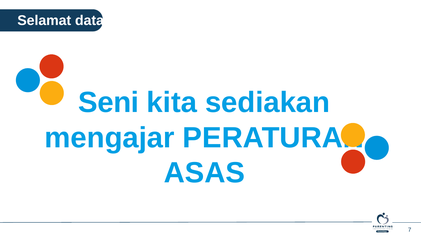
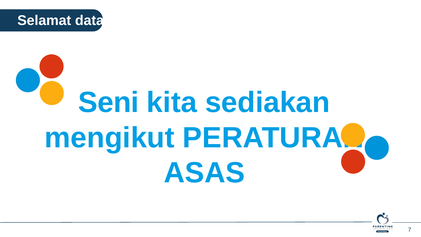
mengajar: mengajar -> mengikut (110, 138)
